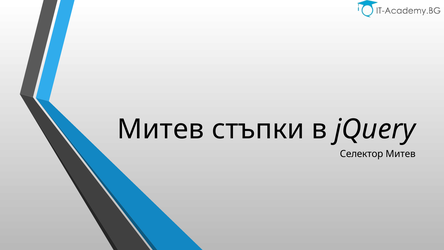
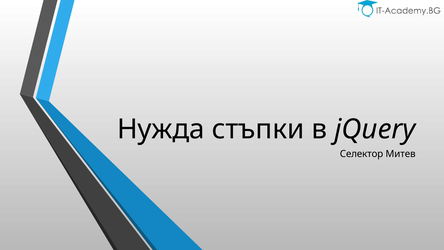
Mитев: Mитев -> Нужда (161, 129)
